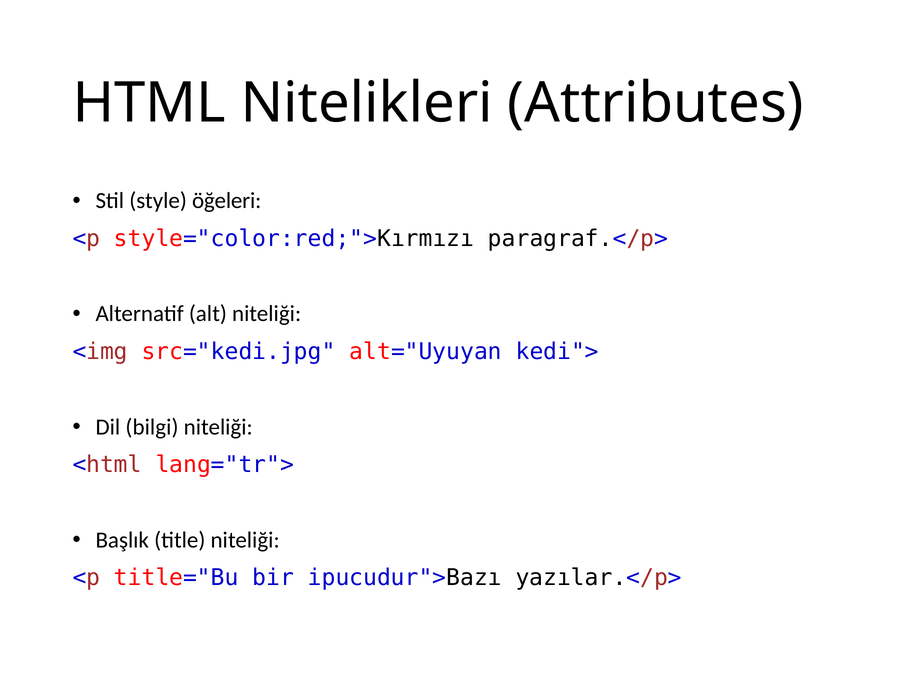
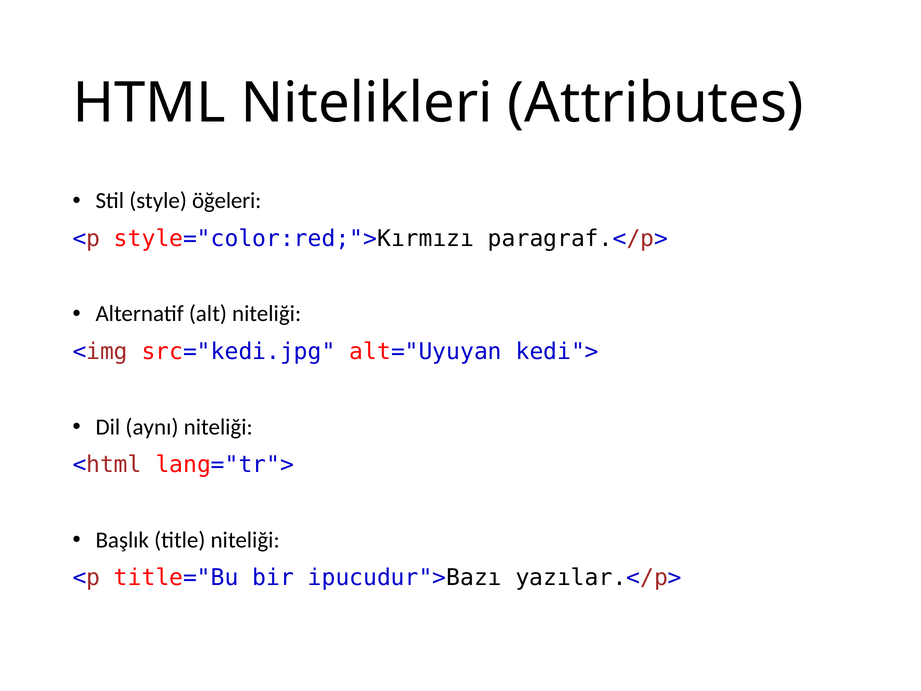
bilgi: bilgi -> aynı (152, 427)
